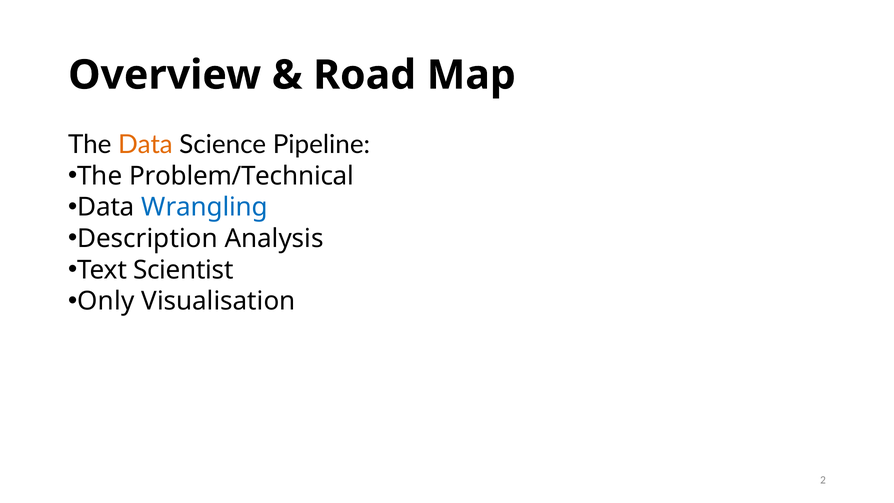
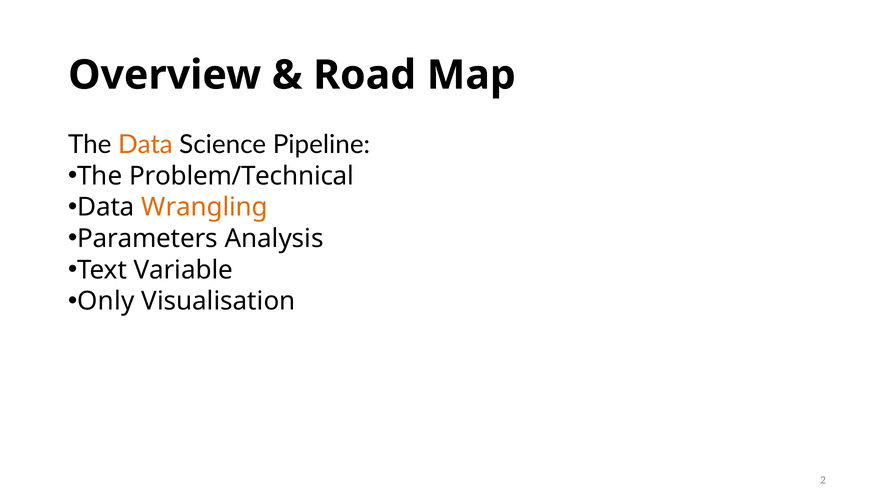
Wrangling colour: blue -> orange (205, 207)
Description: Description -> Parameters (147, 239)
Scientist: Scientist -> Variable (183, 270)
